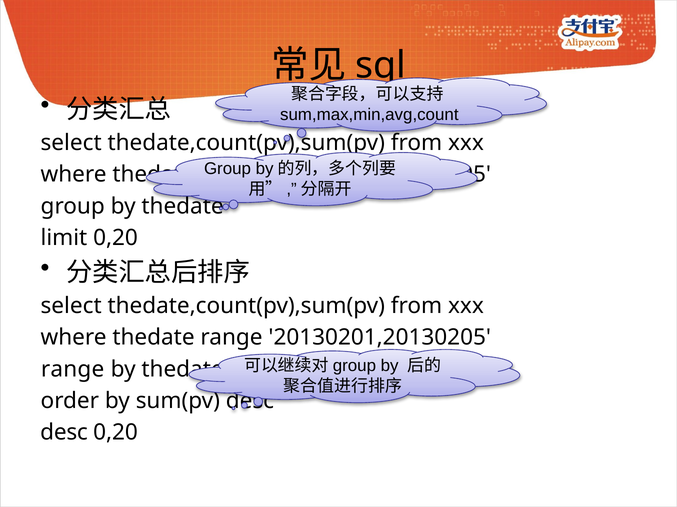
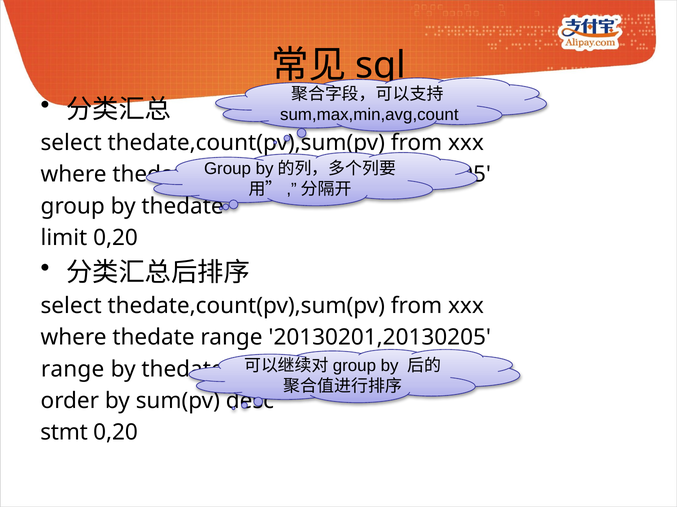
desc: desc -> stmt (64, 433)
